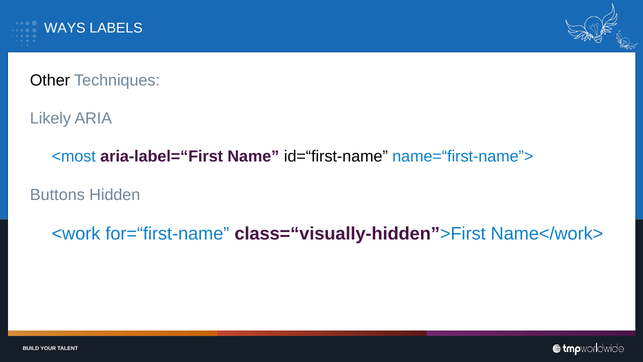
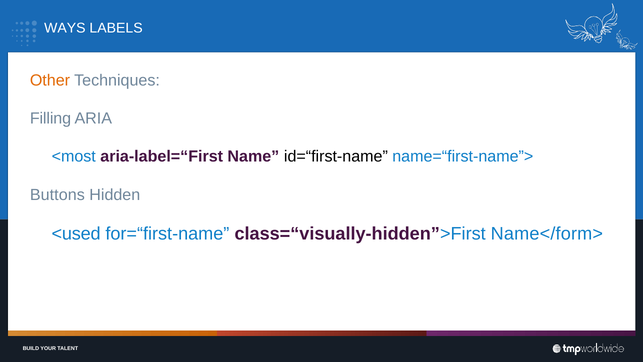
Other colour: black -> orange (50, 80)
Likely: Likely -> Filling (50, 118)
<work: <work -> <used (76, 234)
Name</work>: Name</work> -> Name</form> (547, 234)
